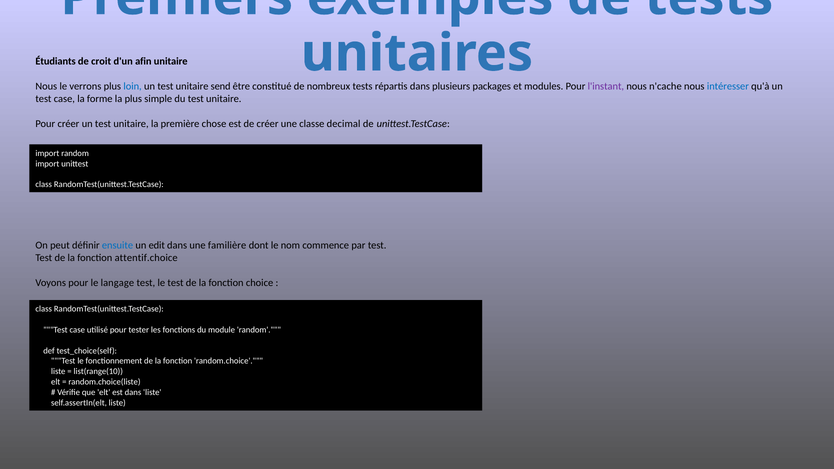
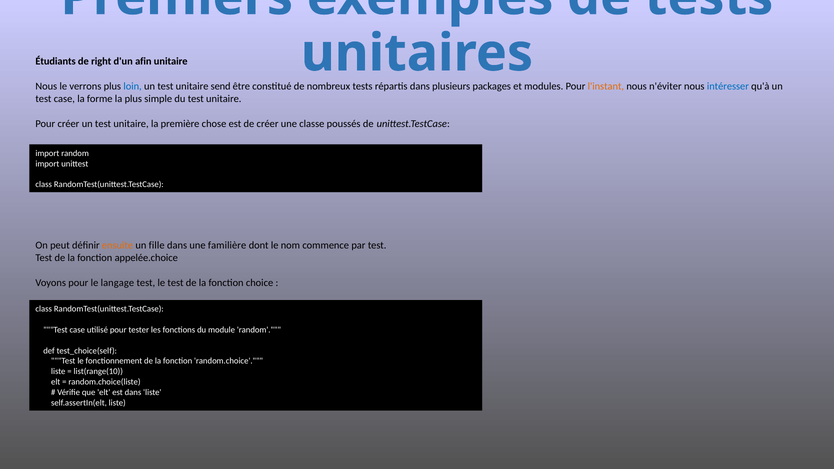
croit: croit -> right (101, 61)
l'instant colour: purple -> orange (606, 86)
n'cache: n'cache -> n'éviter (665, 86)
decimal: decimal -> poussés (344, 124)
ensuite colour: blue -> orange (118, 245)
edit: edit -> fille (157, 245)
attentif.choice: attentif.choice -> appelée.choice (146, 258)
